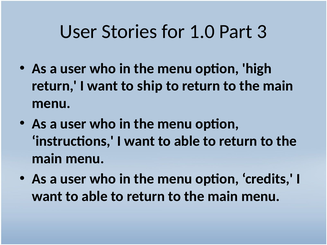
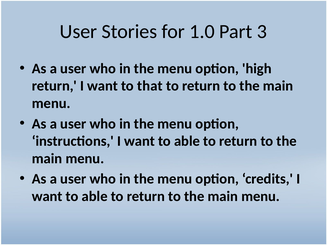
ship: ship -> that (150, 86)
